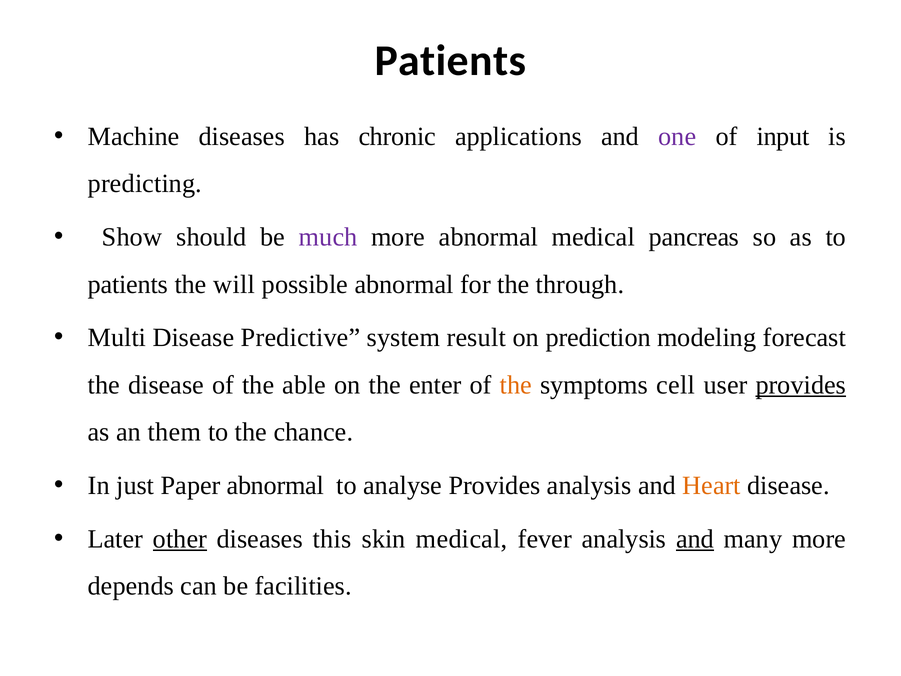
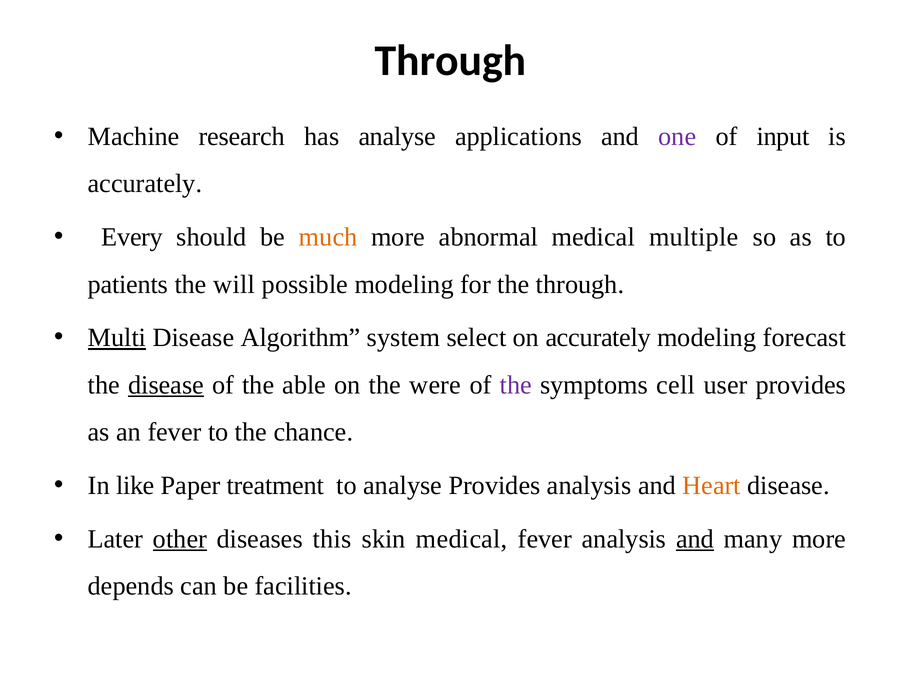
Patients: Patients -> Through (451, 61)
Machine diseases: diseases -> research (242, 136)
has chronic: chronic -> analyse (397, 136)
predicting: predicting -> accurately (145, 184)
Show: Show -> Every (132, 237)
much colour: purple -> orange (328, 237)
pancreas: pancreas -> multiple (694, 237)
possible abnormal: abnormal -> modeling (404, 284)
Multi underline: none -> present (117, 338)
Predictive: Predictive -> Algorithm (301, 338)
result: result -> select (476, 338)
on prediction: prediction -> accurately (598, 338)
disease underline: none -> present (166, 385)
enter: enter -> were (435, 385)
the colour: orange -> purple (516, 385)
provides underline: present -> none (801, 385)
an them: them -> fever (175, 432)
just: just -> like (135, 485)
Paper abnormal: abnormal -> treatment (275, 485)
